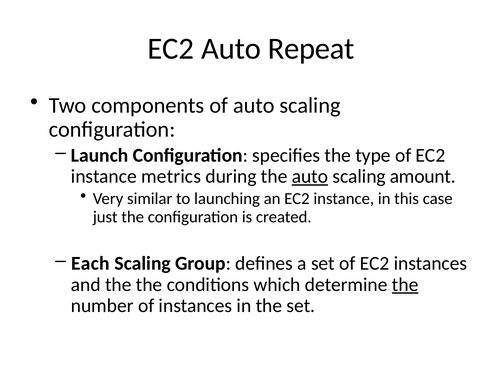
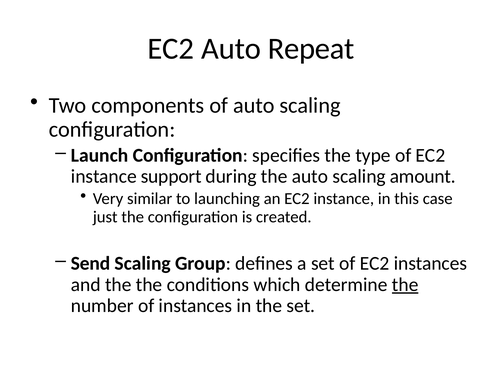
metrics: metrics -> support (171, 176)
auto underline: present -> none (310, 176)
Each: Each -> Send (91, 263)
